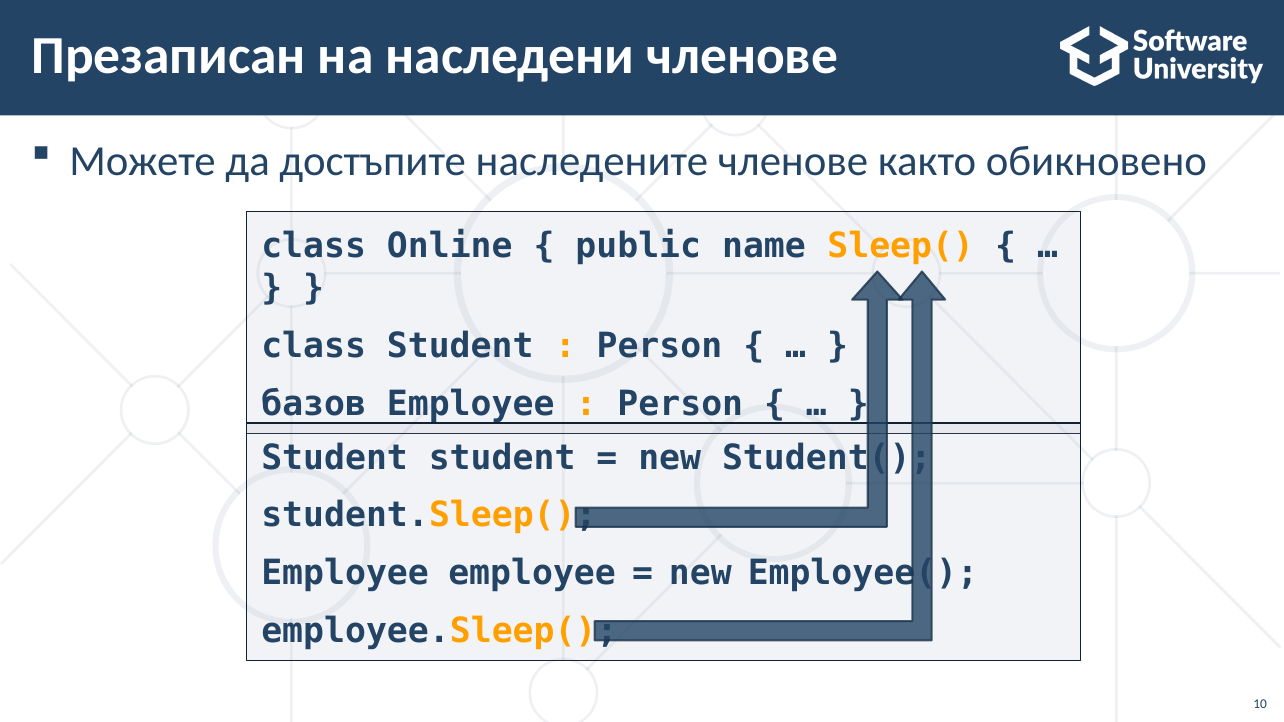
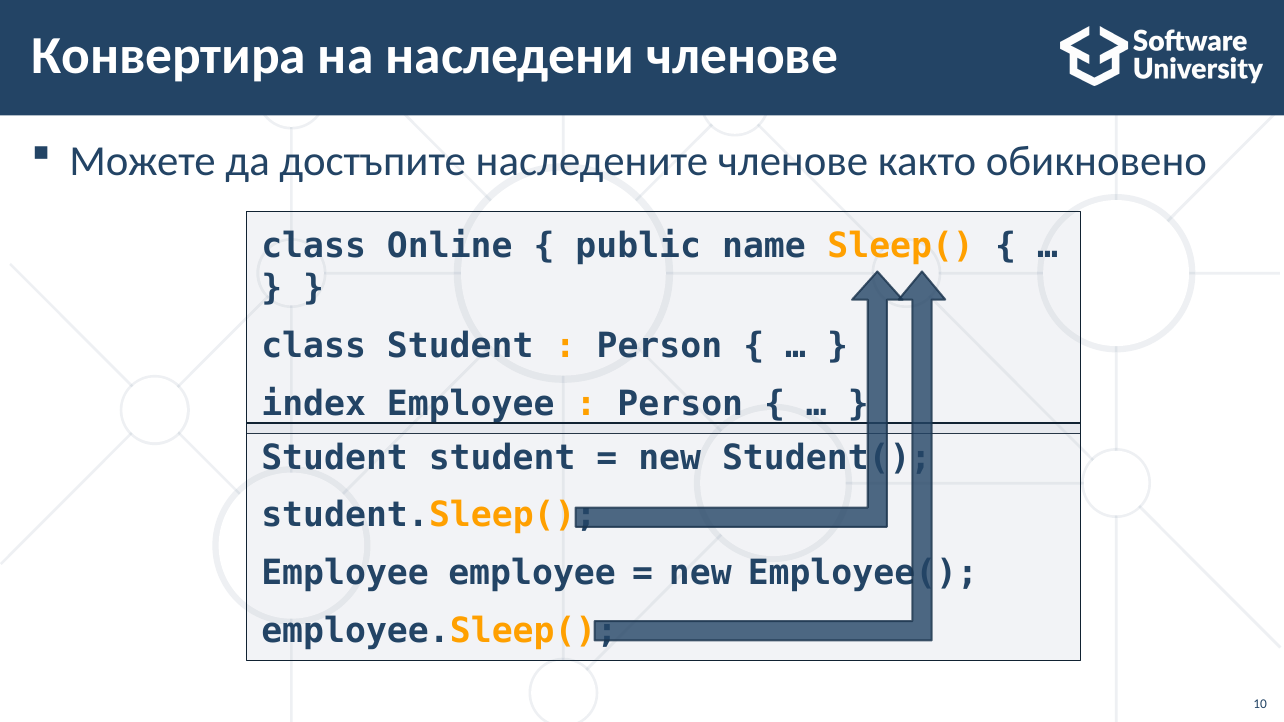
Презаписан: Презаписан -> Конвертира (169, 55)
базов: базов -> index (314, 404)
